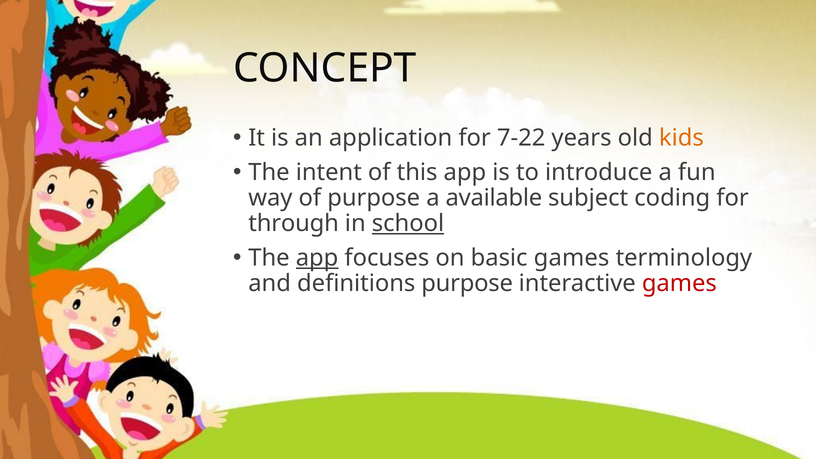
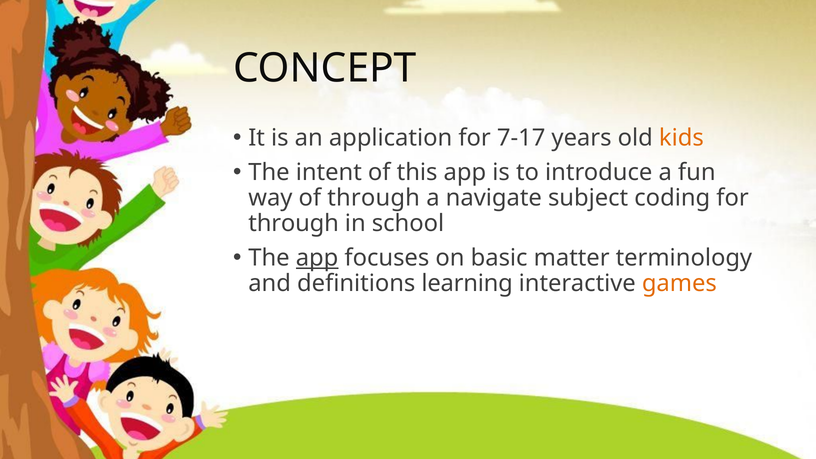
7-22: 7-22 -> 7-17 (521, 138)
of purpose: purpose -> through (374, 198)
available: available -> navigate (494, 198)
school underline: present -> none (408, 224)
basic games: games -> matter (572, 258)
definitions purpose: purpose -> learning (467, 284)
games colour: red -> orange (679, 284)
